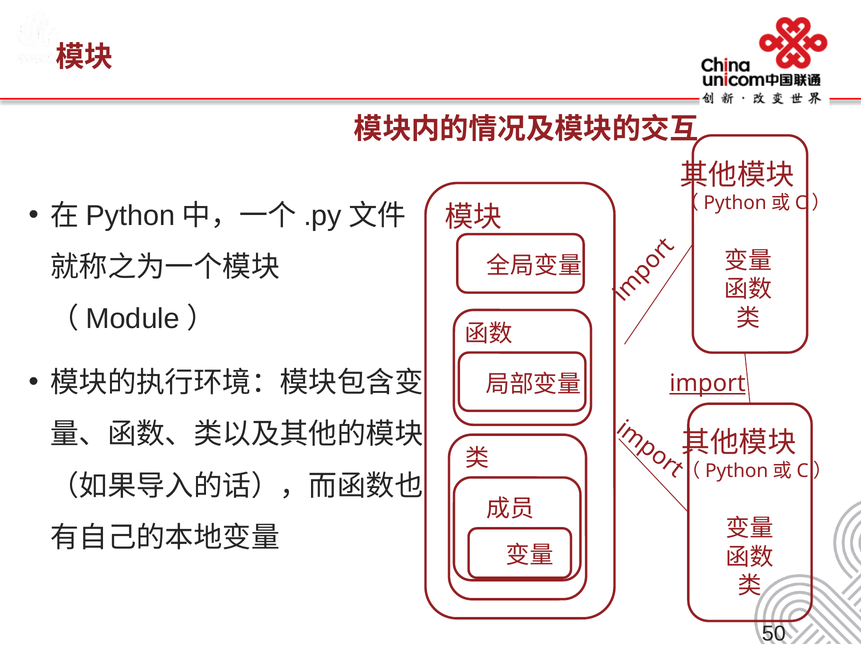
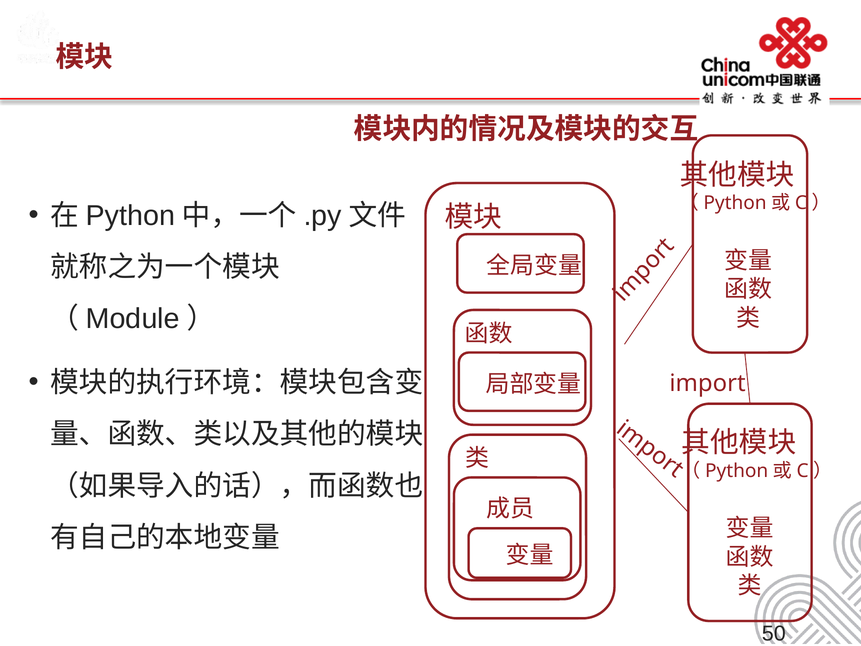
import underline: present -> none (708, 383)
